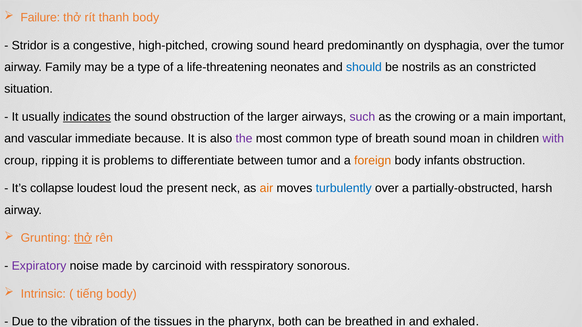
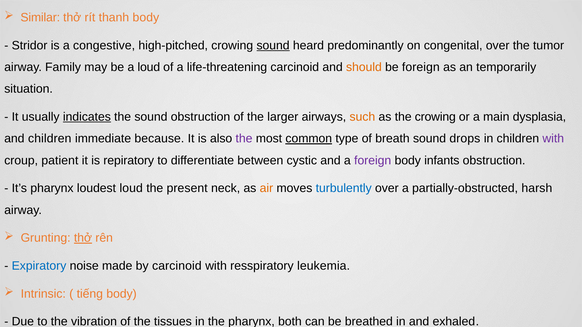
Failure: Failure -> Similar (40, 18)
sound underline: none -> present (273, 45)
dysphagia: dysphagia -> congenital (453, 45)
a type: type -> loud (149, 67)
life-threatening neonates: neonates -> carcinoid (295, 67)
should colour: blue -> orange (364, 67)
be nostrils: nostrils -> foreign (421, 67)
constricted: constricted -> temporarily (506, 67)
such colour: purple -> orange (362, 117)
important: important -> dysplasia (539, 117)
and vascular: vascular -> children (50, 139)
common underline: none -> present (309, 139)
moan: moan -> drops (465, 139)
ripping: ripping -> patient (60, 161)
problems: problems -> repiratory (129, 161)
between tumor: tumor -> cystic (302, 161)
foreign colour: orange -> purple (373, 161)
It’s collapse: collapse -> pharynx (52, 189)
Expiratory colour: purple -> blue (39, 266)
sonorous: sonorous -> leukemia (324, 266)
